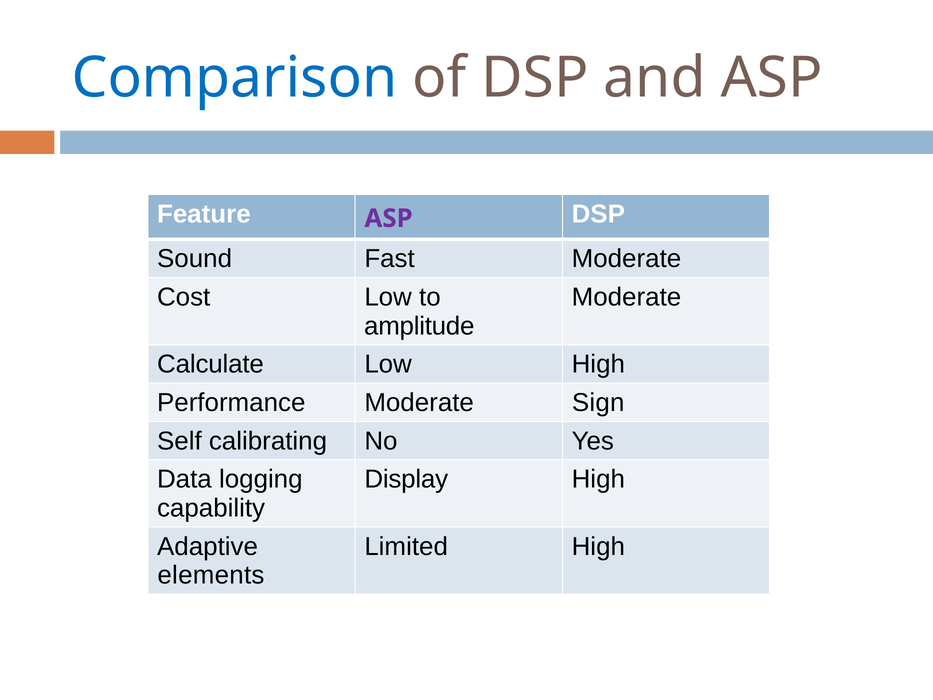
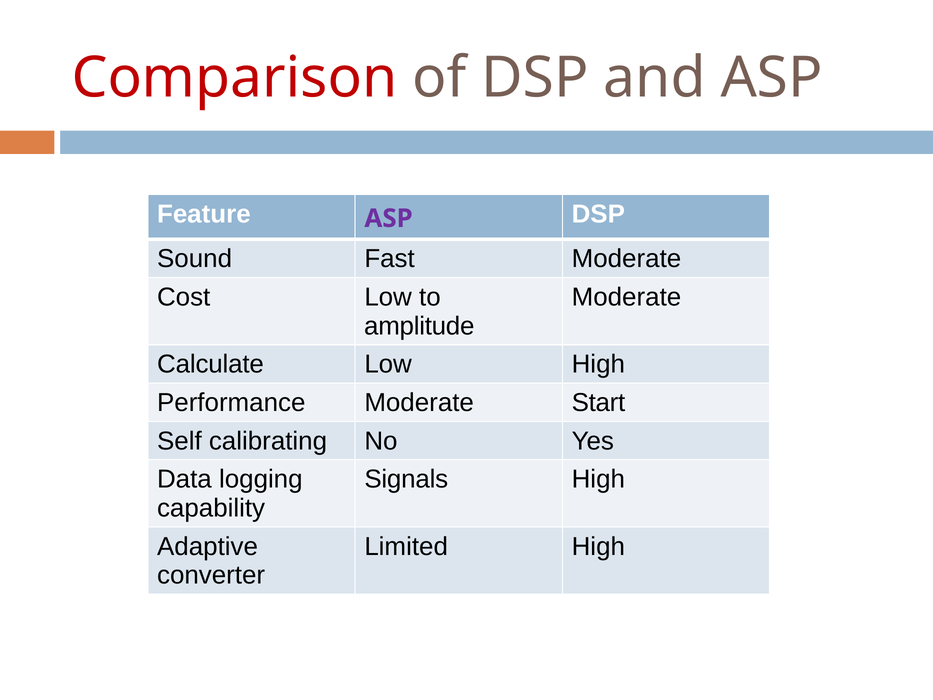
Comparison colour: blue -> red (234, 78)
Sign: Sign -> Start (598, 403)
Display: Display -> Signals (406, 479)
elements: elements -> converter (211, 575)
